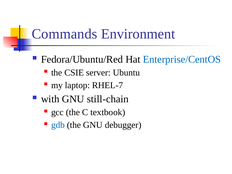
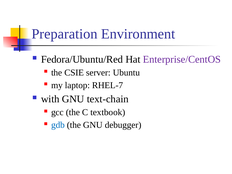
Commands: Commands -> Preparation (65, 34)
Enterprise/CentOS colour: blue -> purple (182, 59)
still-chain: still-chain -> text-chain (108, 99)
